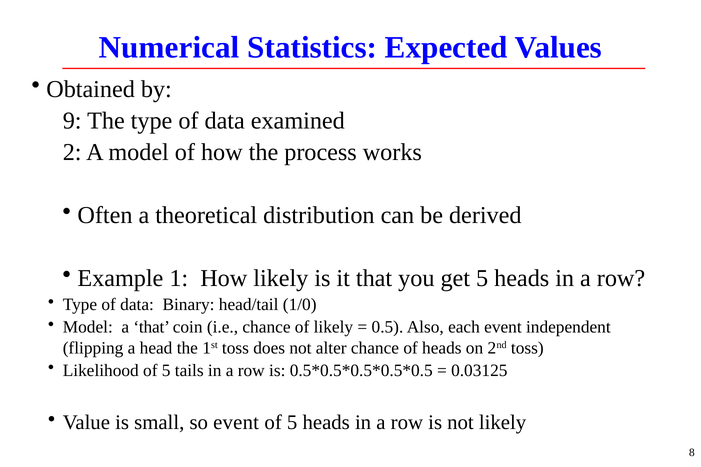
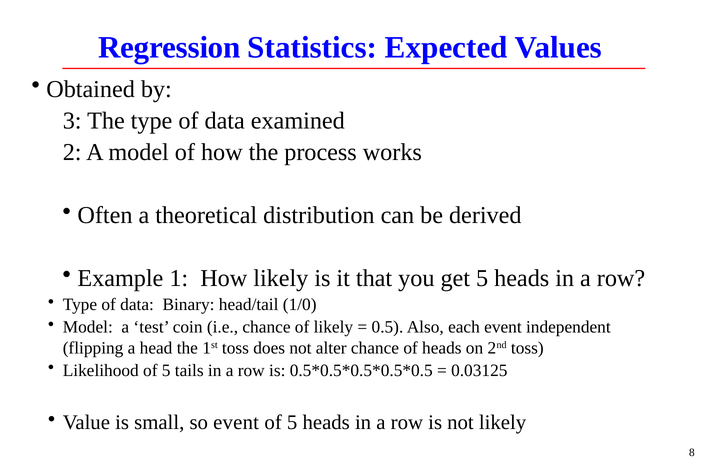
Numerical: Numerical -> Regression (169, 47)
9: 9 -> 3 (72, 121)
a that: that -> test (152, 327)
